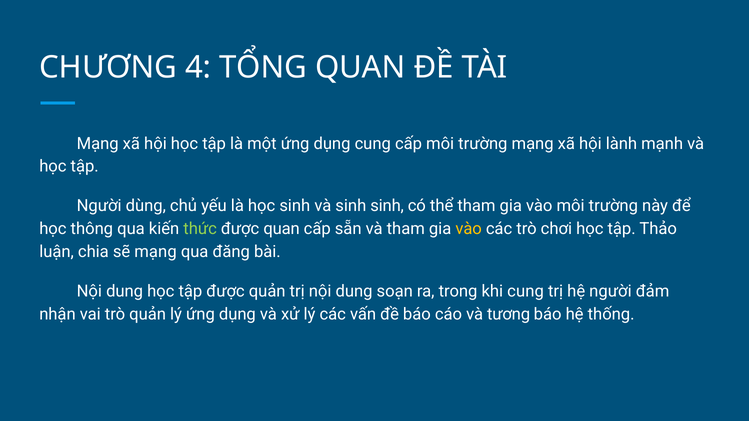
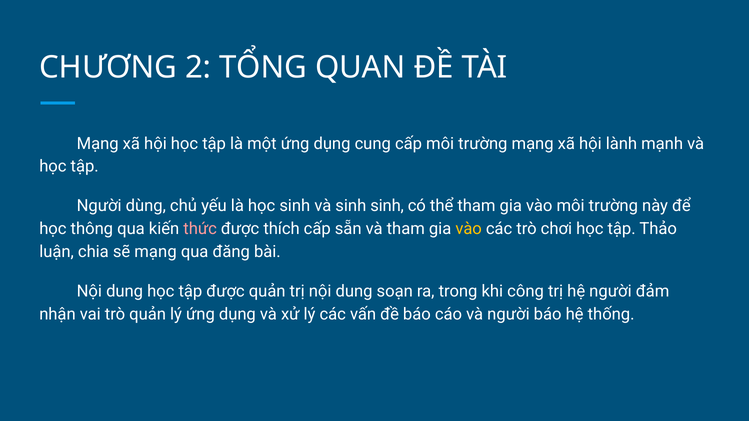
4: 4 -> 2 (198, 68)
thức colour: light green -> pink (200, 229)
được quan: quan -> thích (282, 229)
khi cung: cung -> công (526, 292)
và tương: tương -> người (508, 315)
